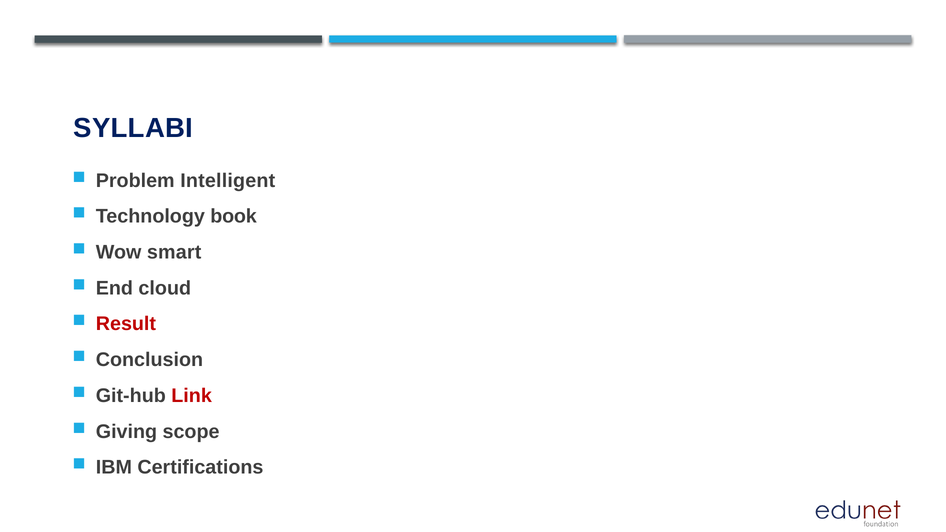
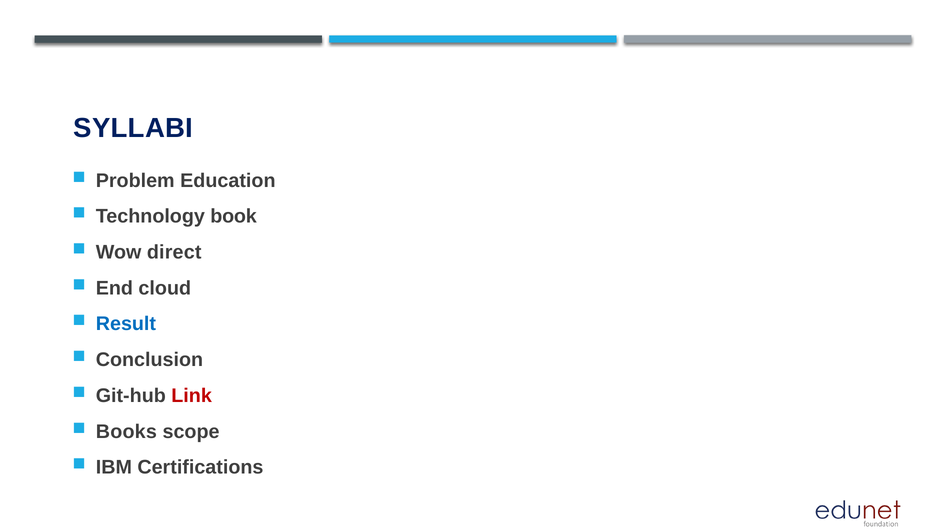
Intelligent: Intelligent -> Education (228, 181)
smart: smart -> direct (174, 252)
Result colour: red -> blue (126, 324)
Giving: Giving -> Books (126, 432)
